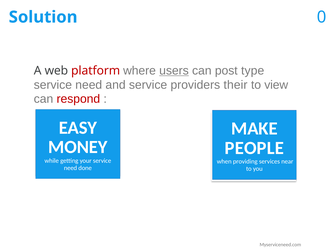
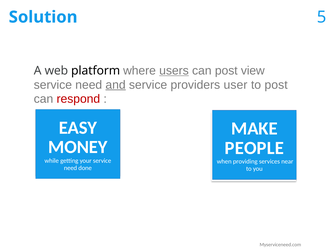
0: 0 -> 5 (322, 17)
platform colour: red -> black (96, 71)
type: type -> view (253, 71)
and underline: none -> present (116, 85)
their: their -> user (236, 85)
to view: view -> post (276, 85)
